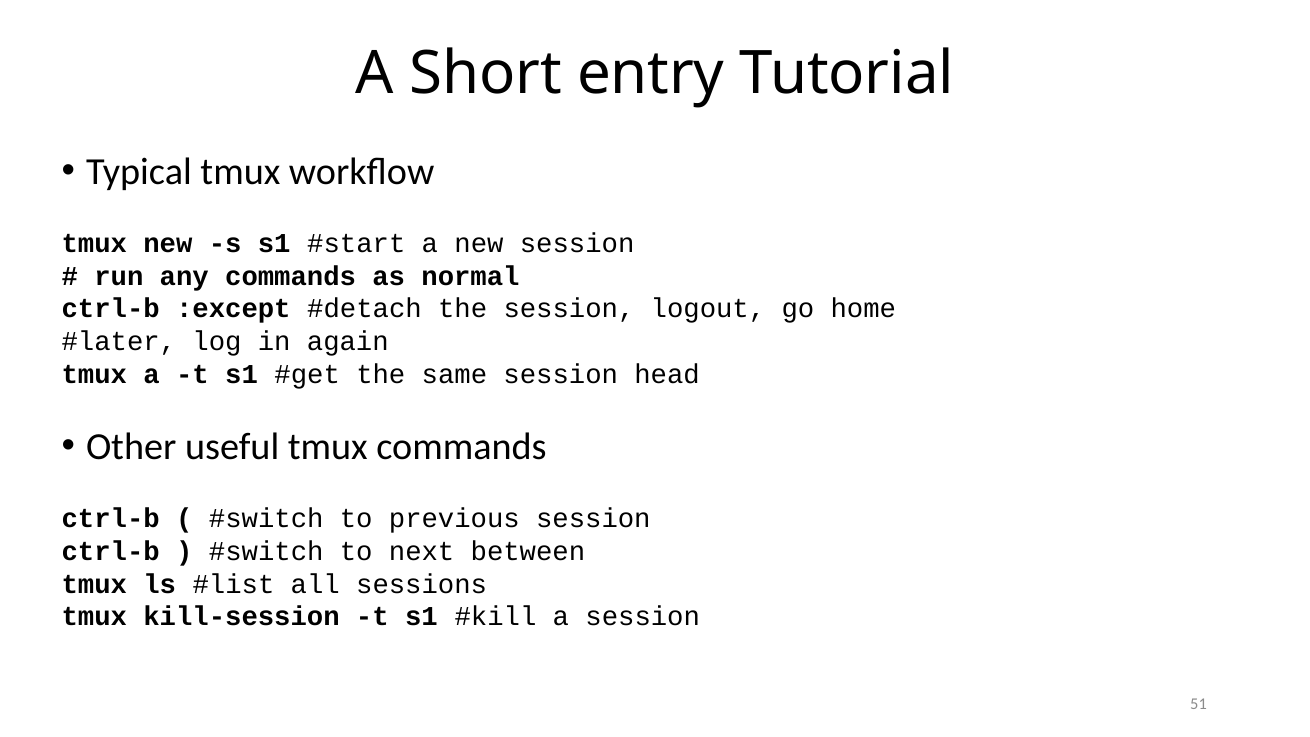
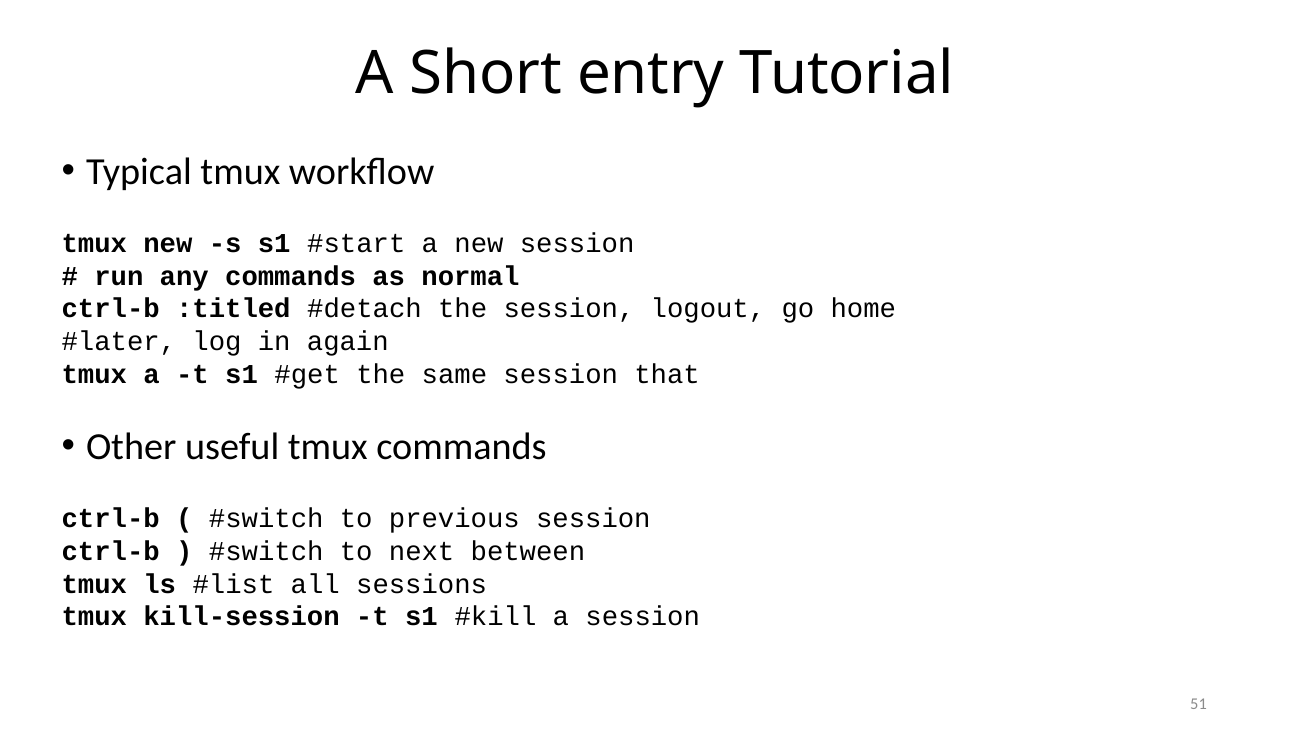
:except: :except -> :titled (233, 309)
head: head -> that (667, 374)
